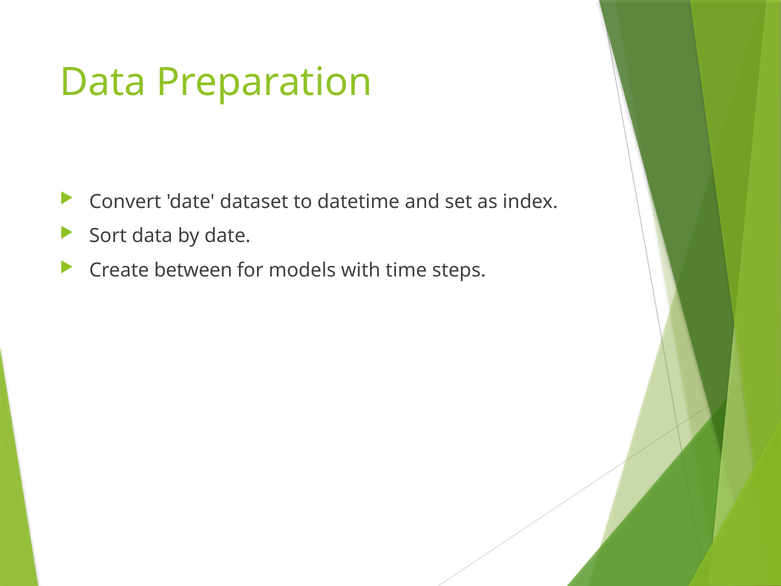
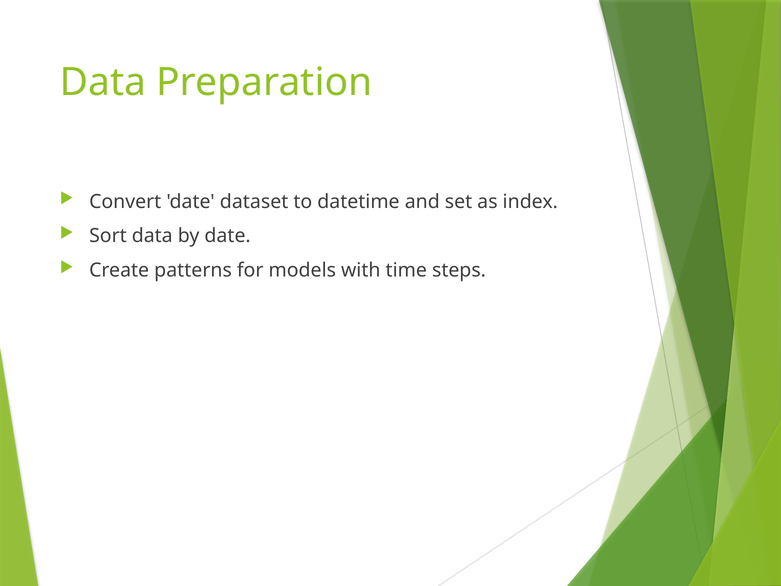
between: between -> patterns (193, 270)
